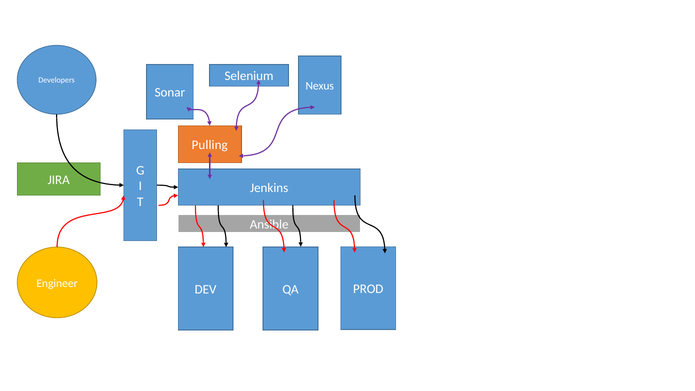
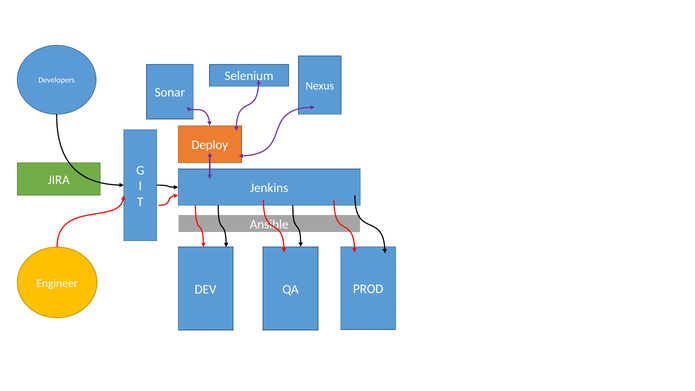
Pulling: Pulling -> Deploy (210, 145)
